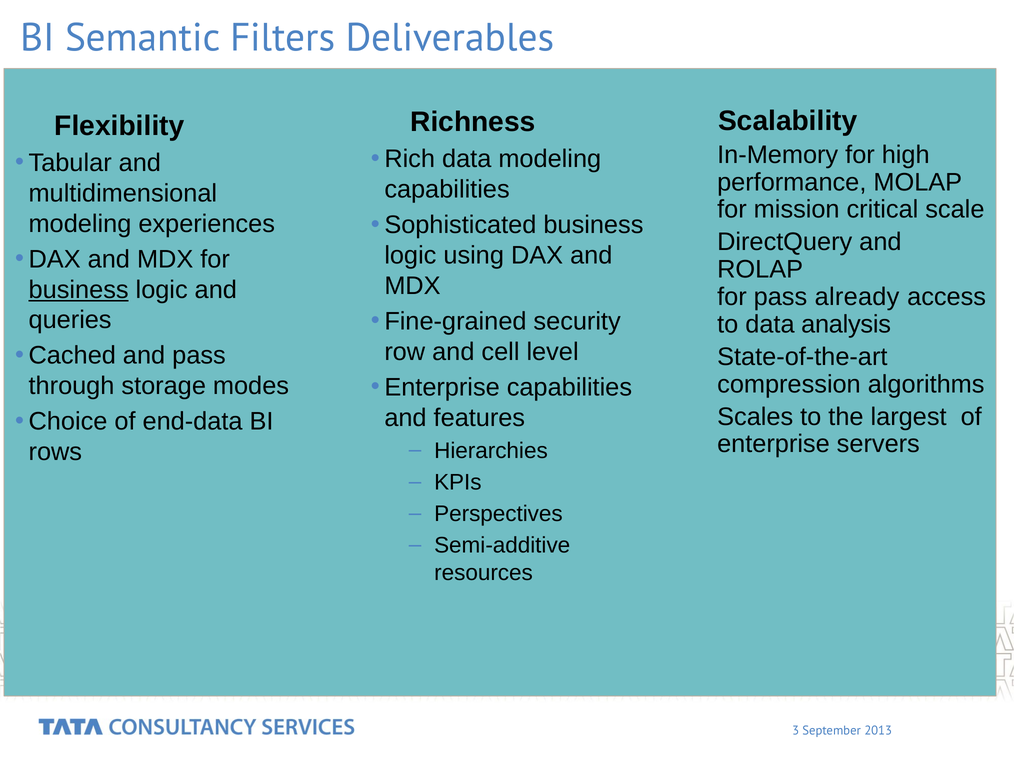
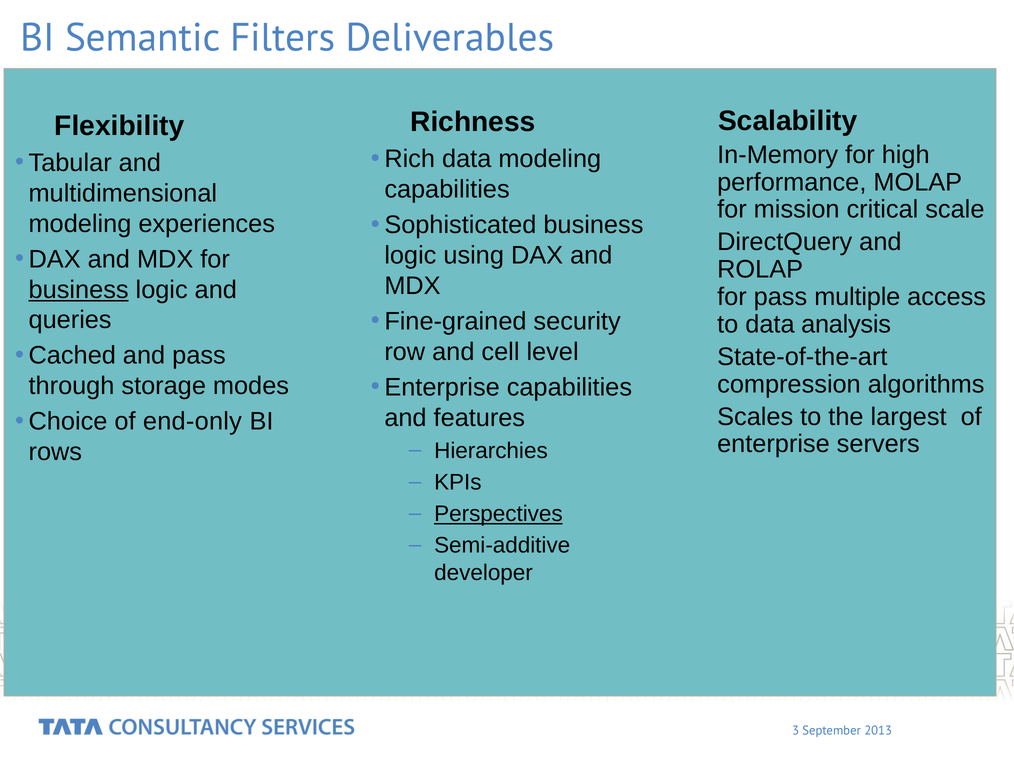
already: already -> multiple (857, 297)
end-data: end-data -> end-only (192, 421)
Perspectives underline: none -> present (498, 514)
resources: resources -> developer (484, 572)
